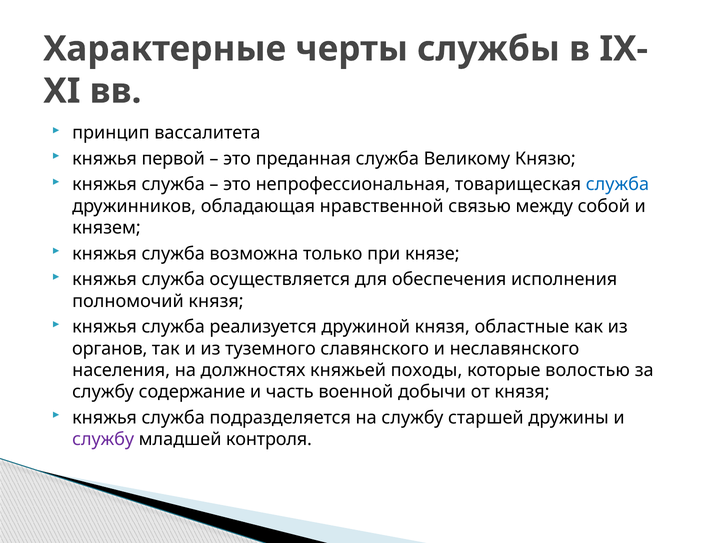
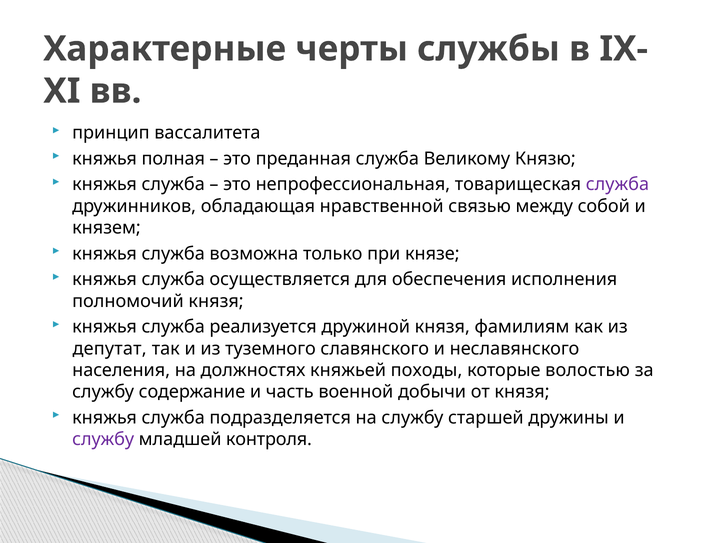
первой: первой -> полная (173, 159)
служба colour: blue -> purple (617, 184)
областные: областные -> фамилиям (522, 326)
органов: органов -> депутат (110, 348)
